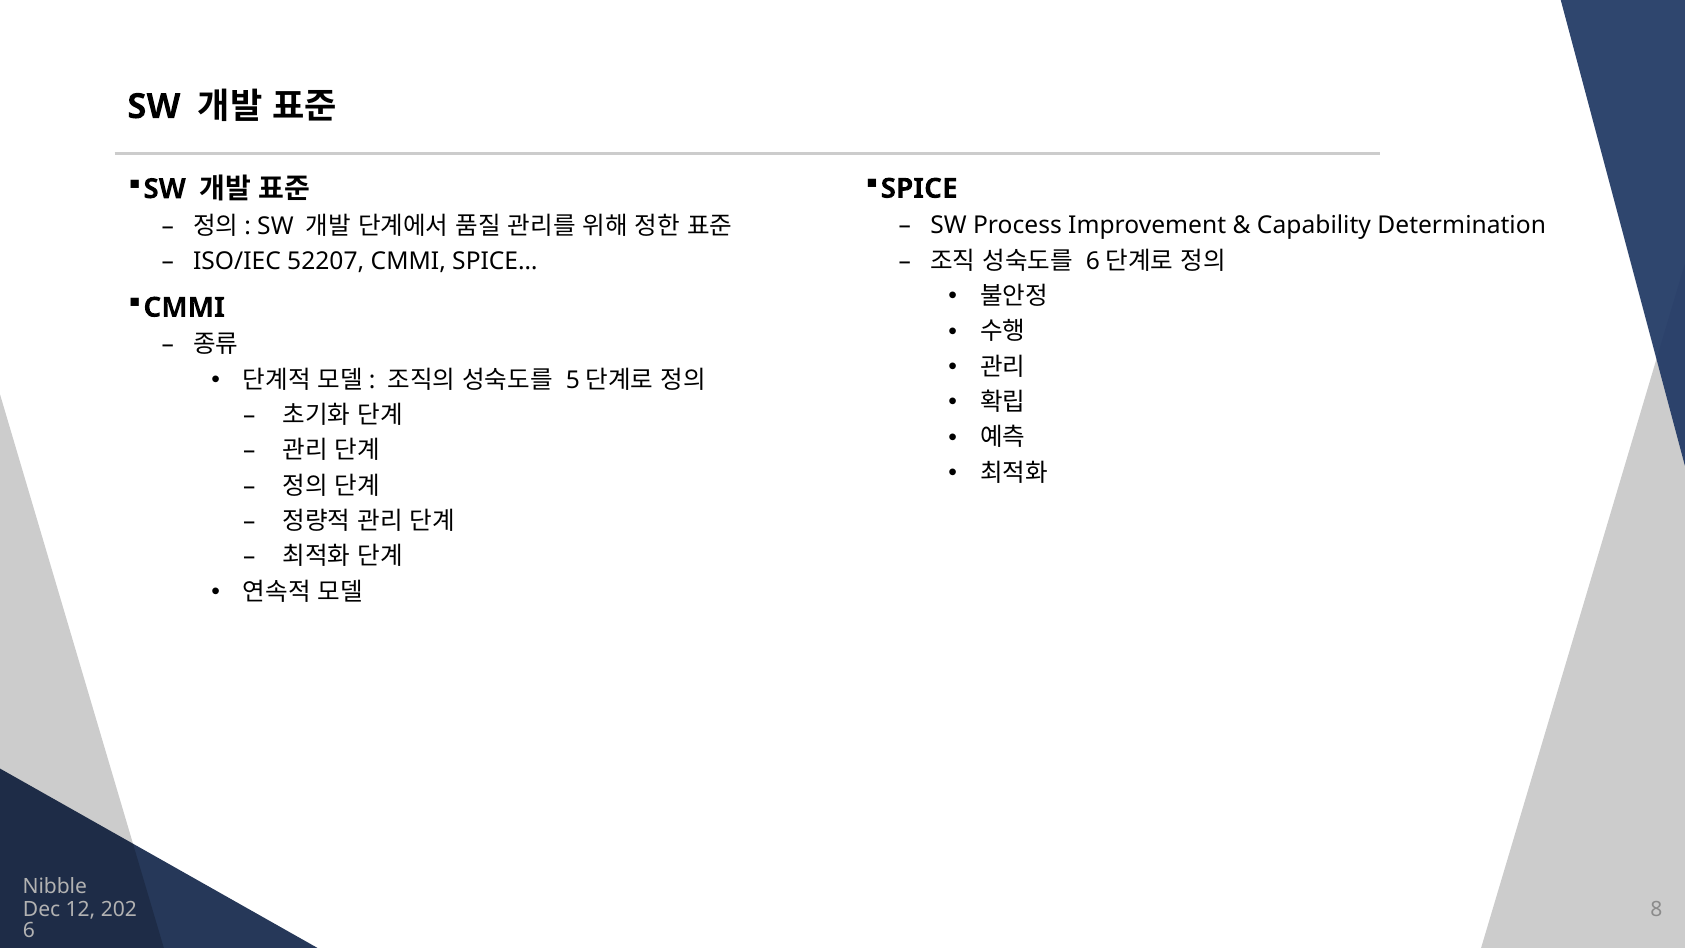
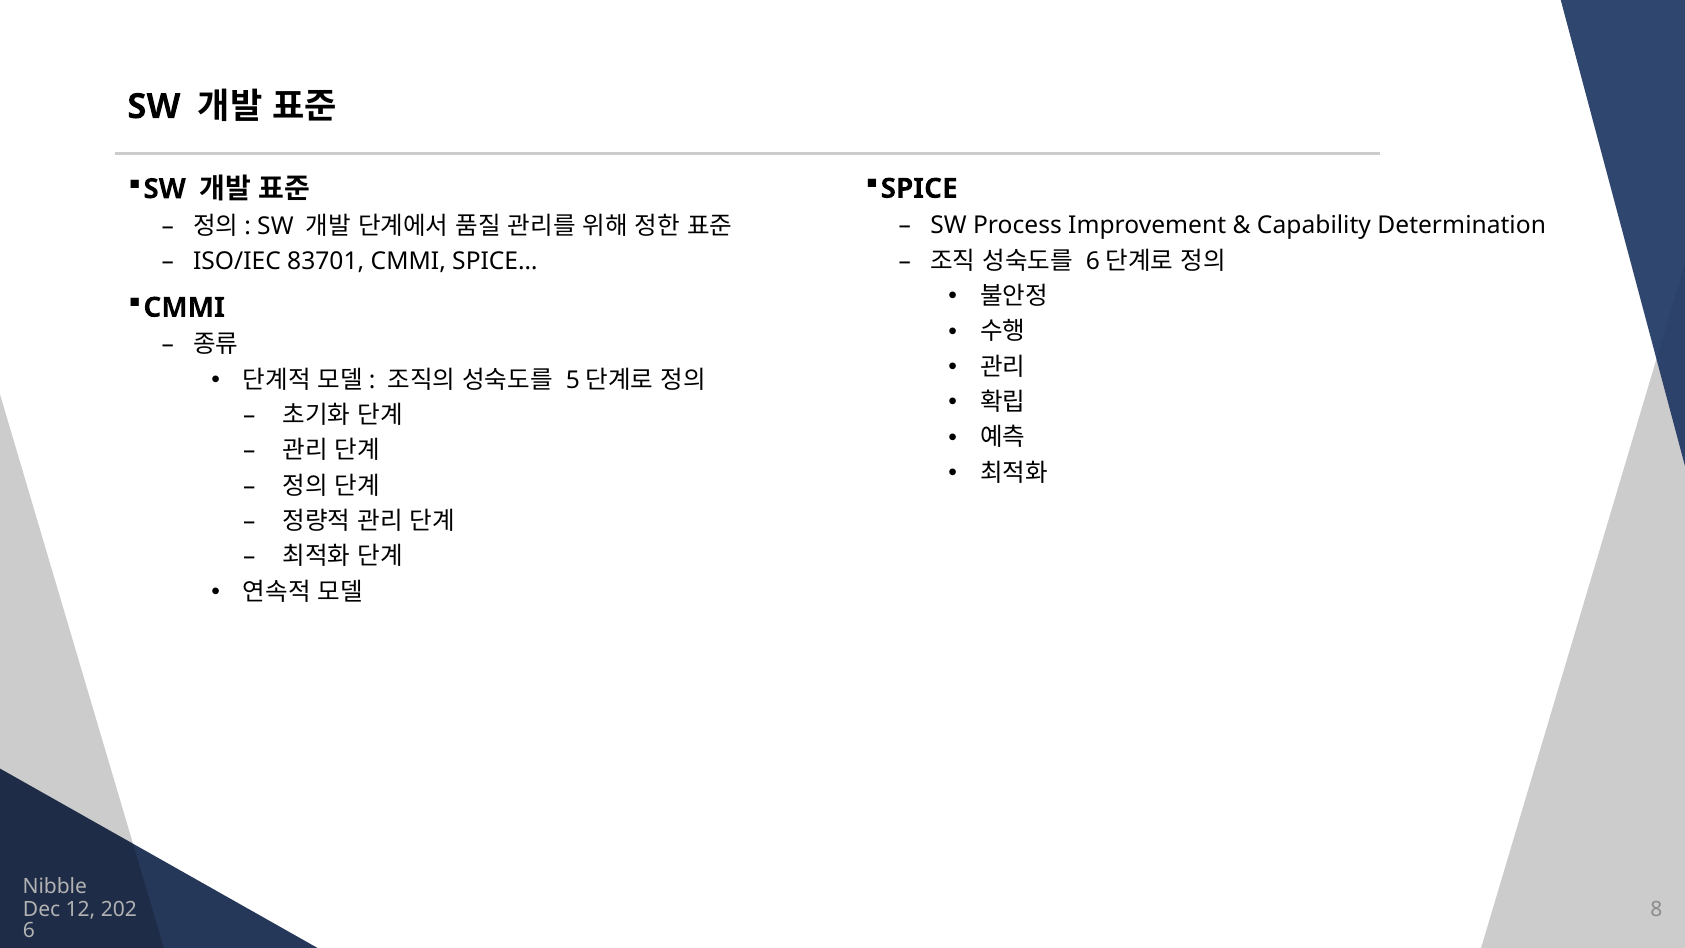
52207: 52207 -> 83701 (326, 262)
